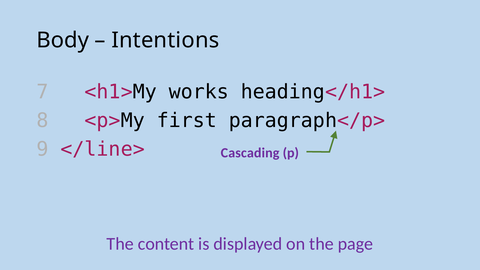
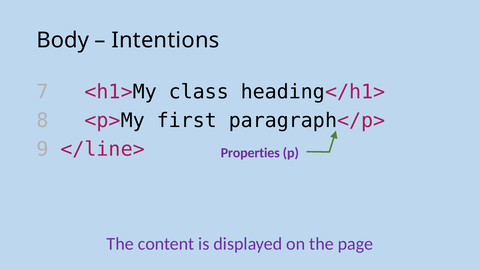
works: works -> class (199, 92)
Cascading: Cascading -> Properties (250, 153)
